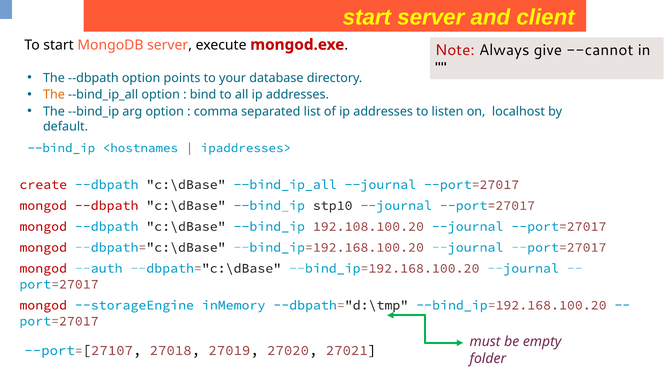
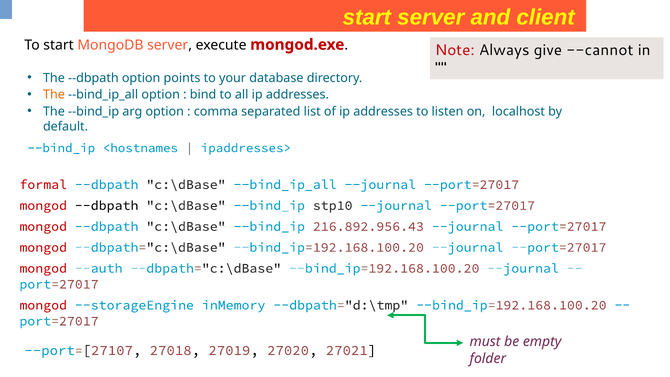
create: create -> formal (43, 184)
--dbpath colour: red -> black (107, 205)
192.108.100.20: 192.108.100.20 -> 216.892.956.43 (368, 226)
